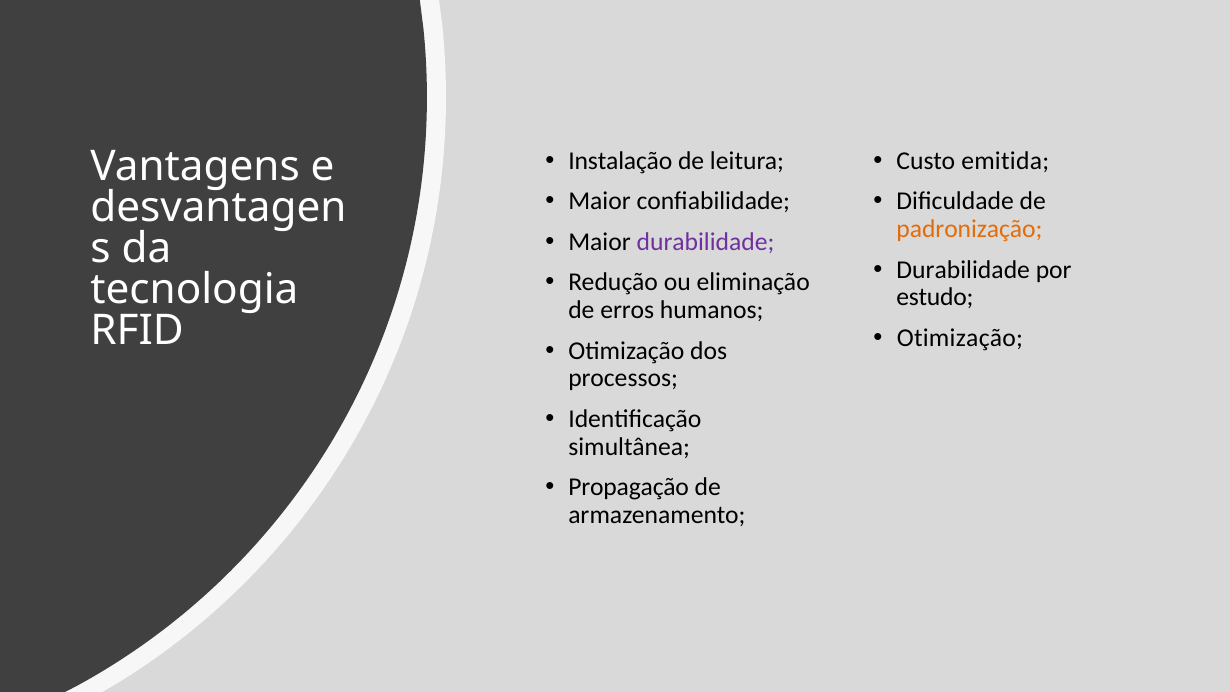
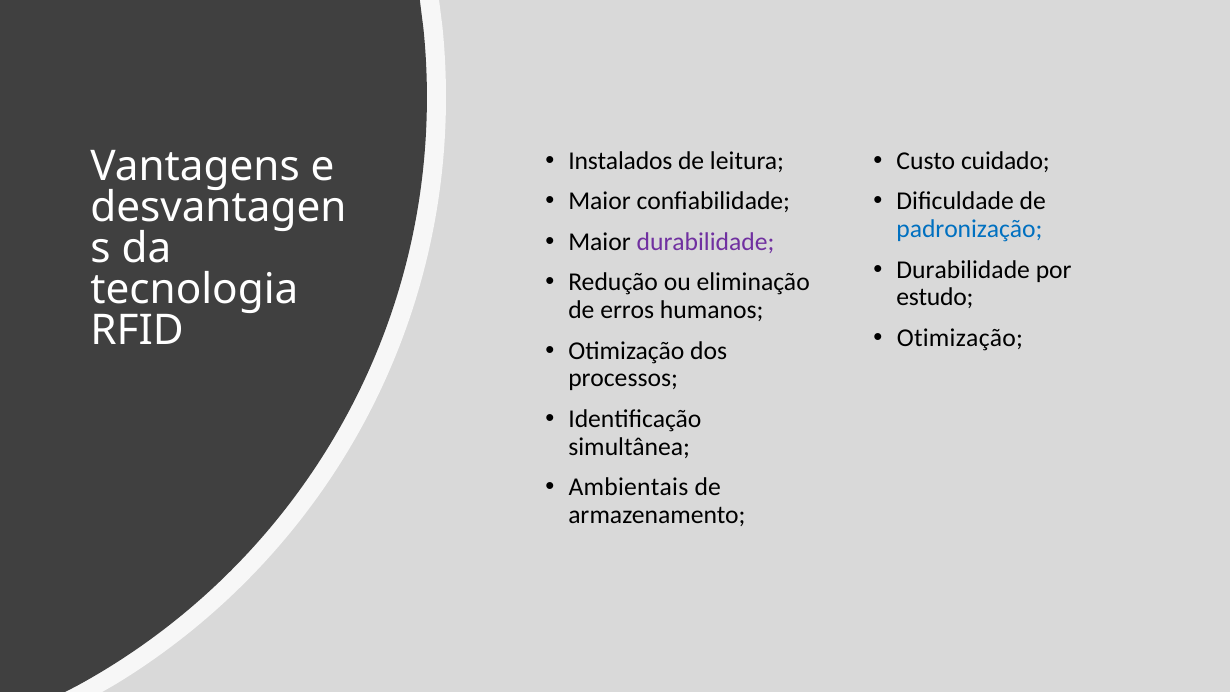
Instalação: Instalação -> Instalados (620, 161)
emitida: emitida -> cuidado (1005, 161)
padronização colour: orange -> blue (969, 229)
Propagação: Propagação -> Ambientais (628, 487)
